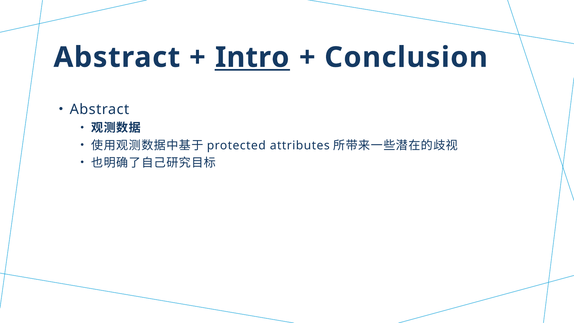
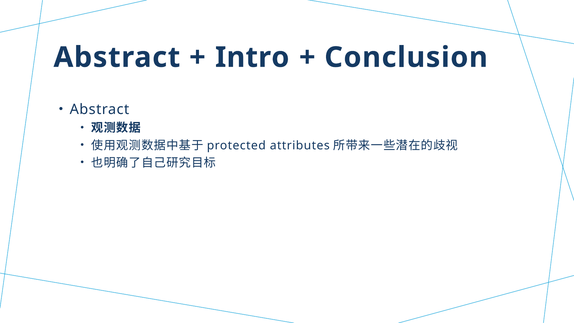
Intro underline: present -> none (252, 57)
